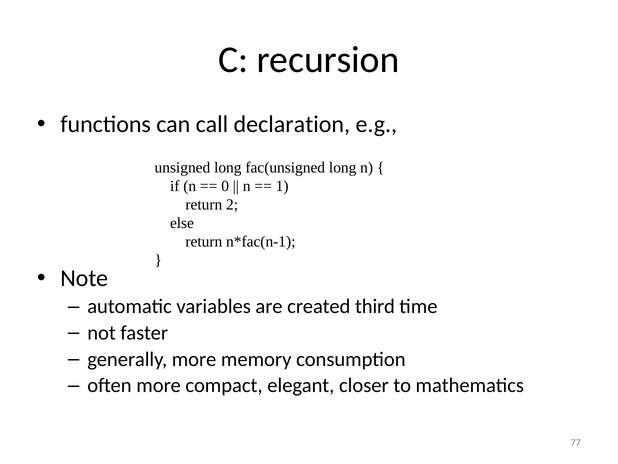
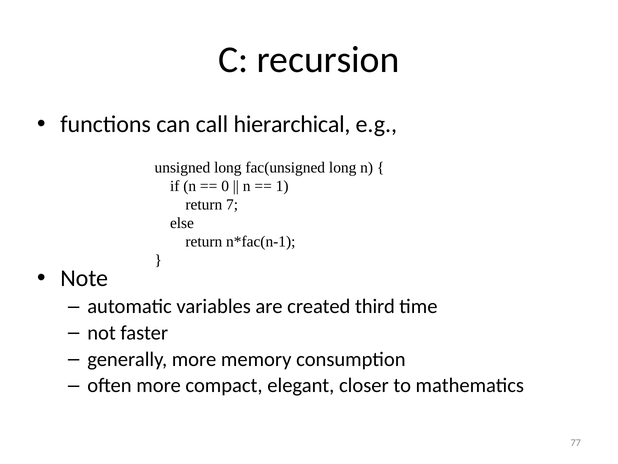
declaration: declaration -> hierarchical (292, 124)
2: 2 -> 7 (232, 204)
